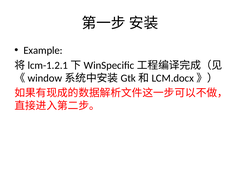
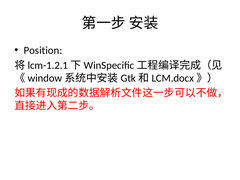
Example: Example -> Position (43, 50)
